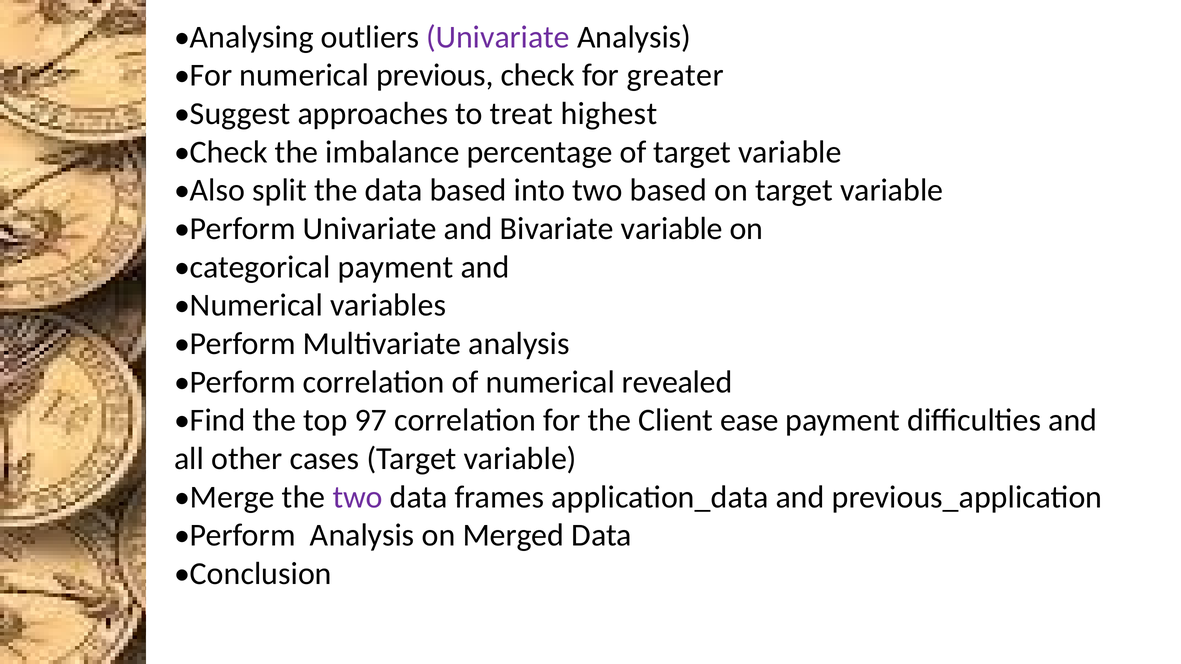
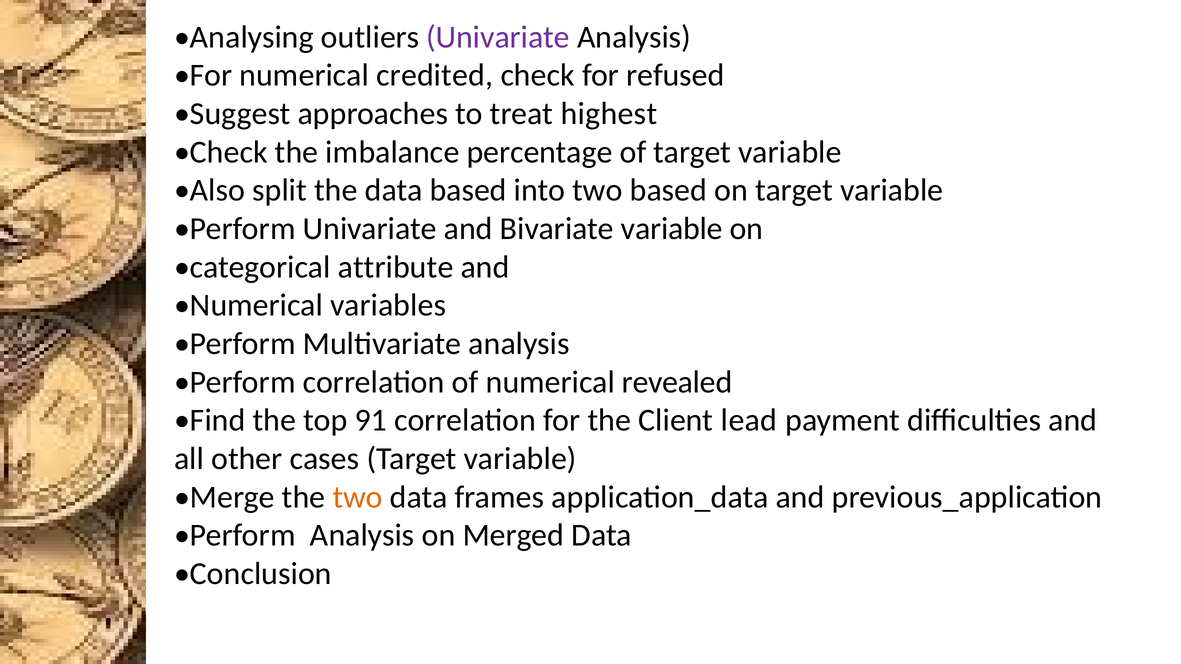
previous: previous -> credited (435, 75)
greater: greater -> refused (675, 75)
categorical payment: payment -> attribute (396, 267)
97: 97 -> 91 (371, 421)
ease: ease -> lead (749, 421)
two colour: purple -> orange (358, 497)
